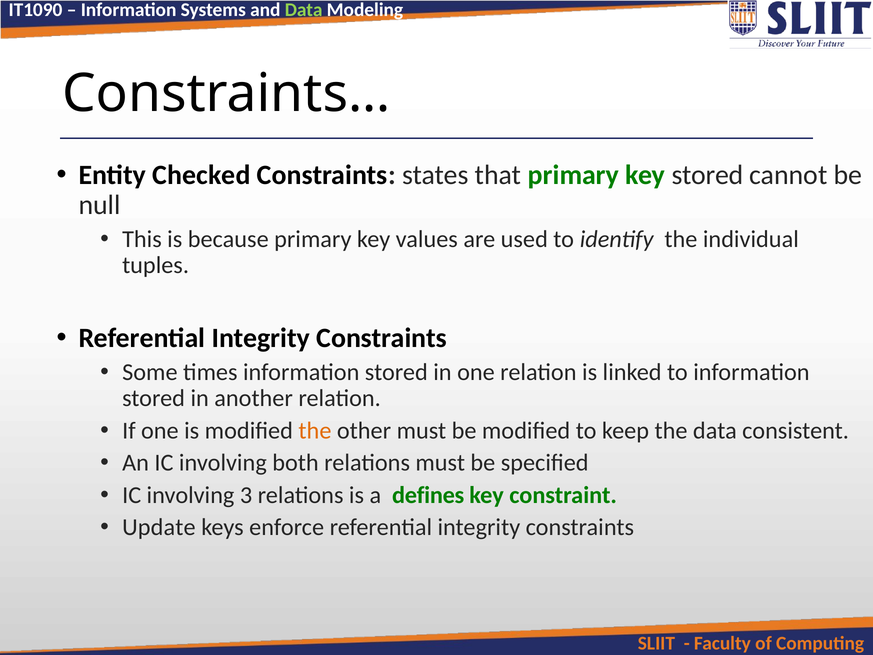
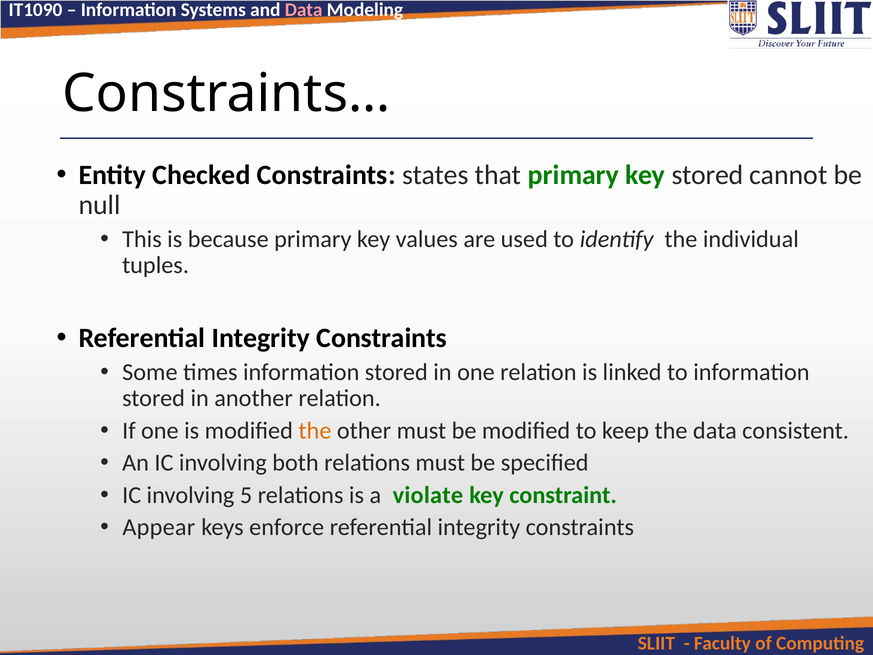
Data colour: light green -> pink (304, 10)
3: 3 -> 5 (246, 495)
defines: defines -> violate (428, 495)
Update: Update -> Appear (159, 527)
